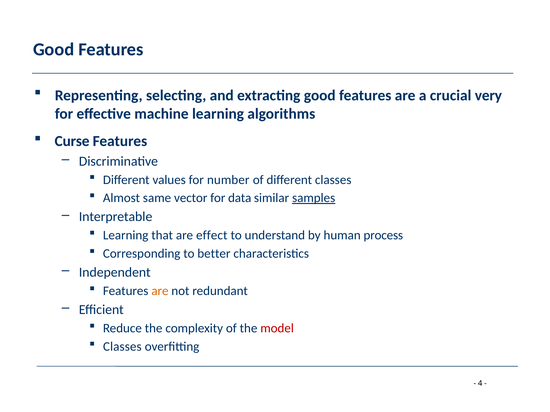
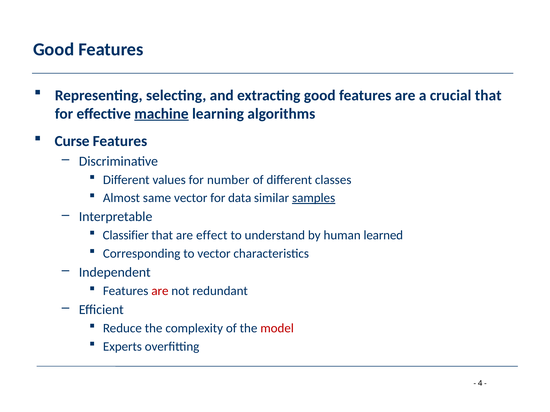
crucial very: very -> that (488, 95)
machine underline: none -> present (161, 114)
Learning: Learning -> Classifier (126, 236)
process: process -> learned (383, 236)
to better: better -> vector (214, 254)
are colour: orange -> red (160, 291)
Classes: Classes -> Experts (122, 347)
